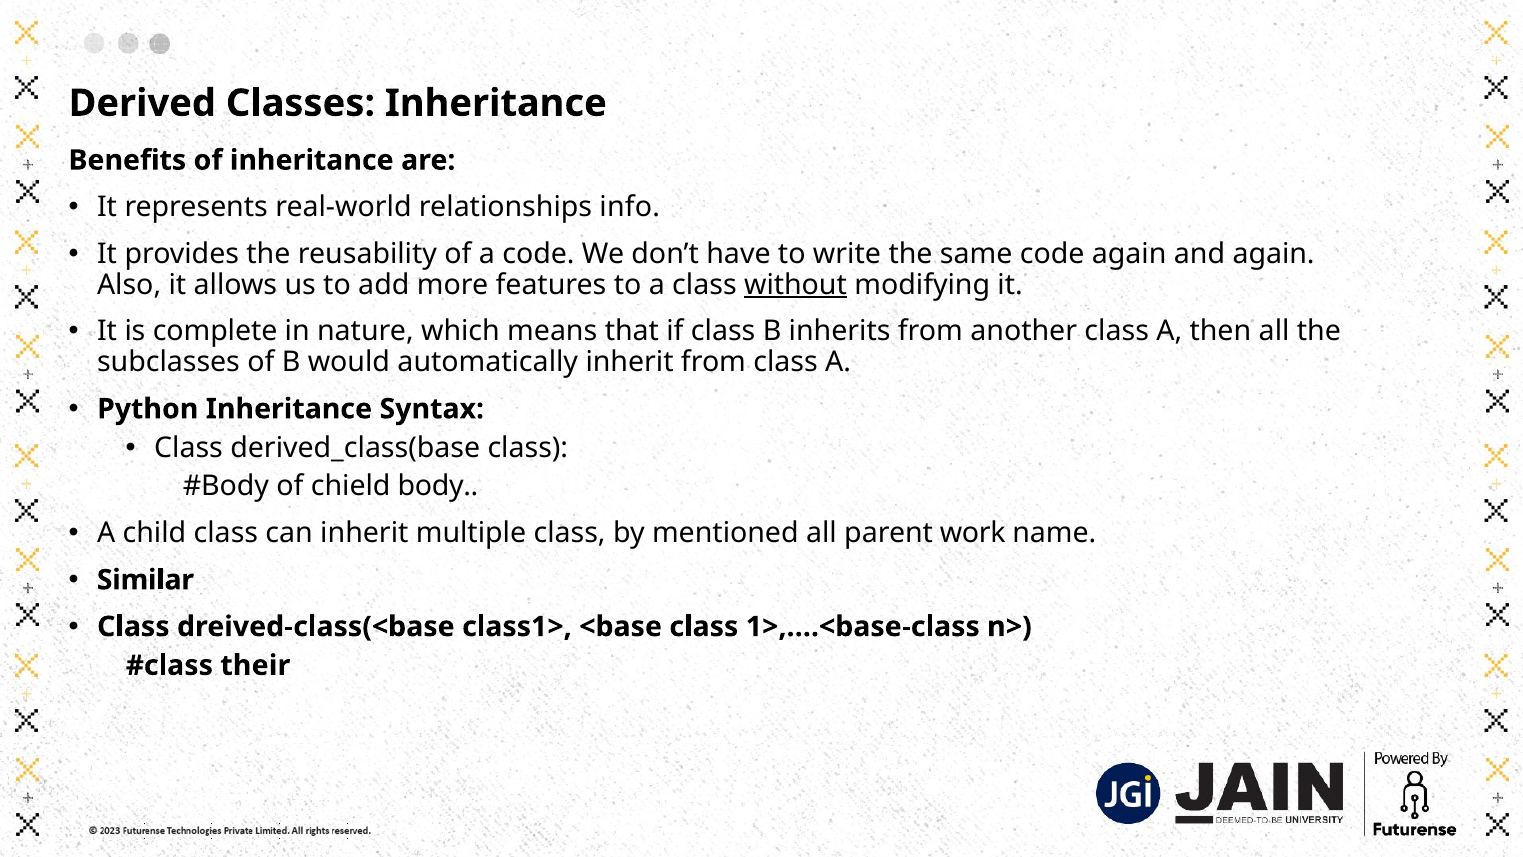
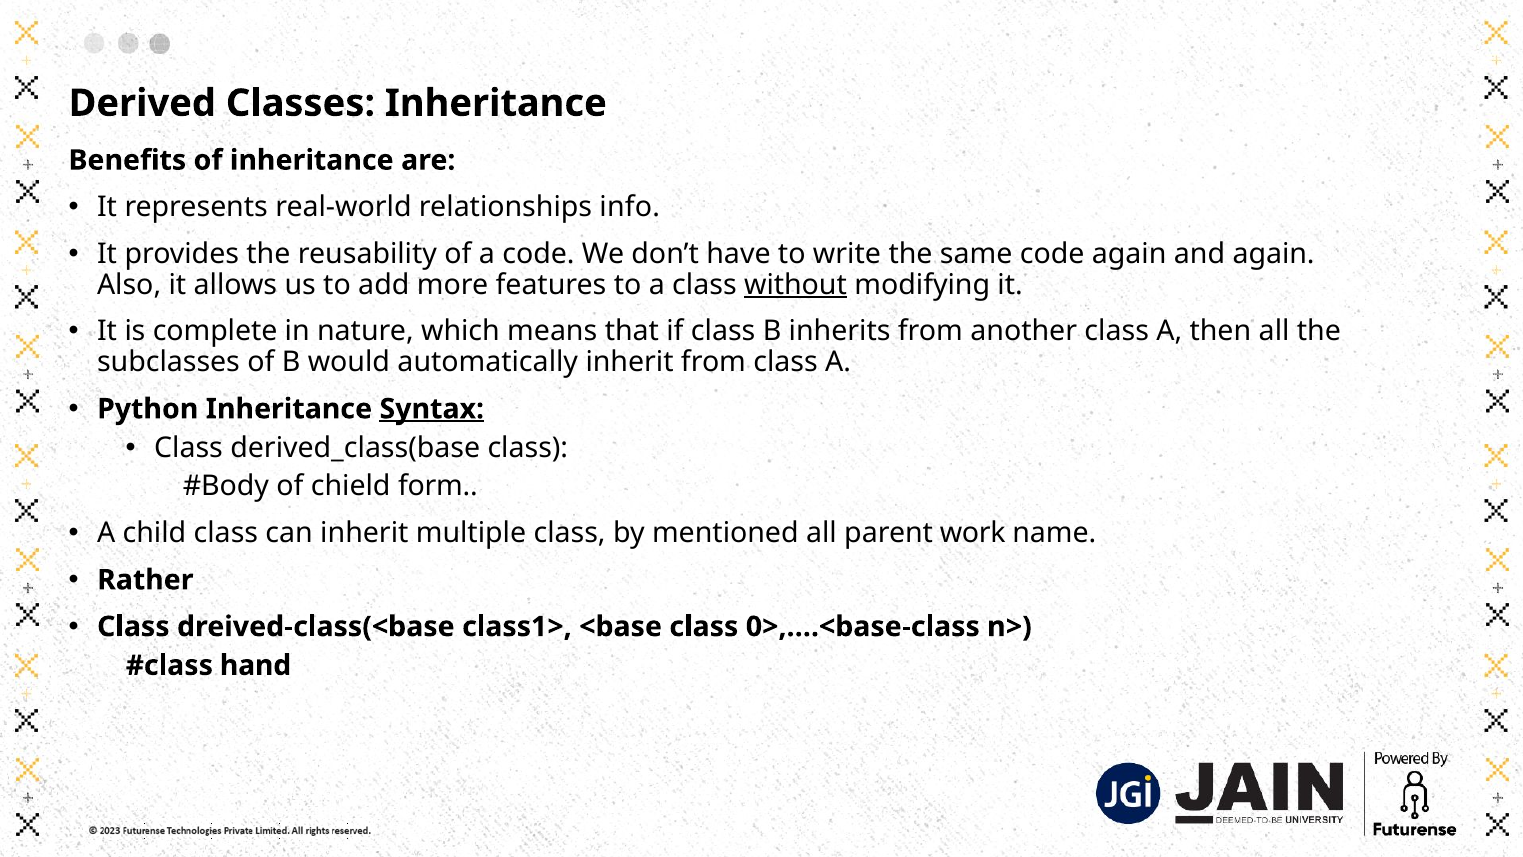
Syntax underline: none -> present (432, 409)
body: body -> form (438, 486)
Similar: Similar -> Rather (145, 580)
1>,….<base-class: 1>,….<base-class -> 0>,….<base-class (863, 626)
their: their -> hand (256, 665)
